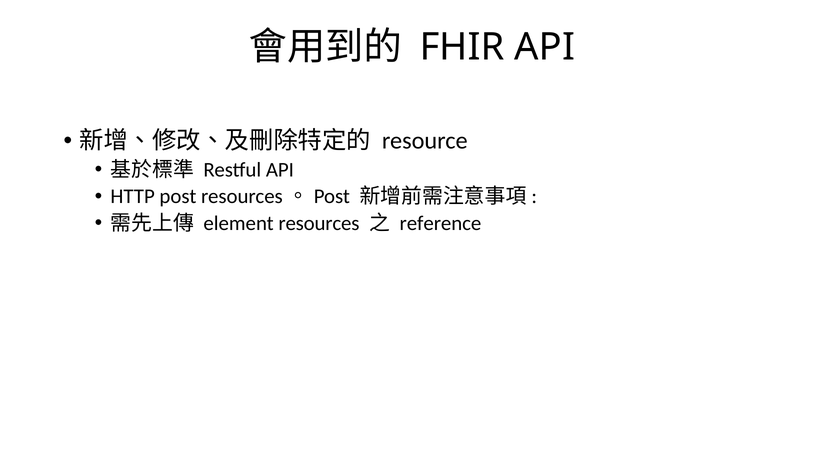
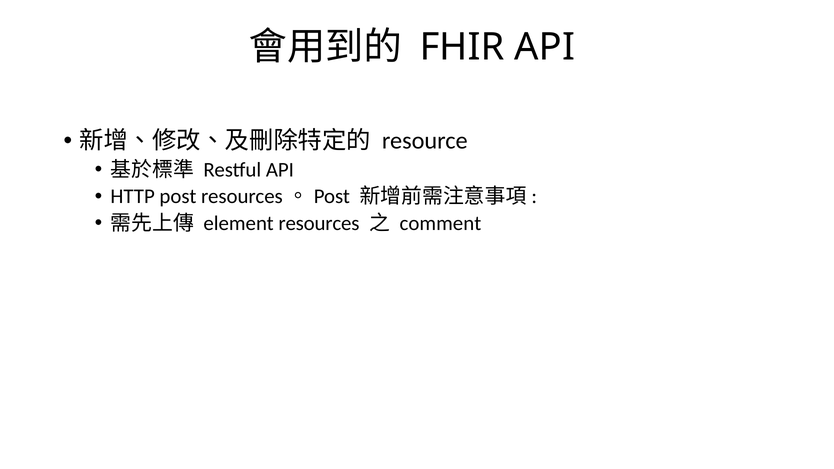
reference: reference -> comment (440, 223)
